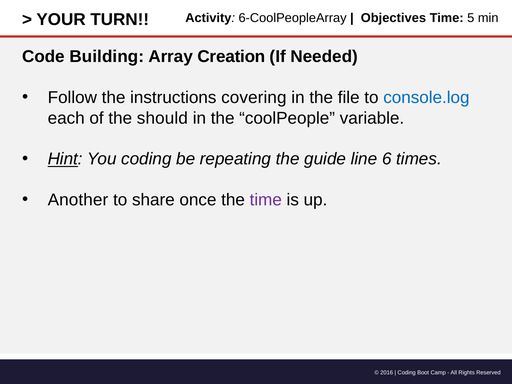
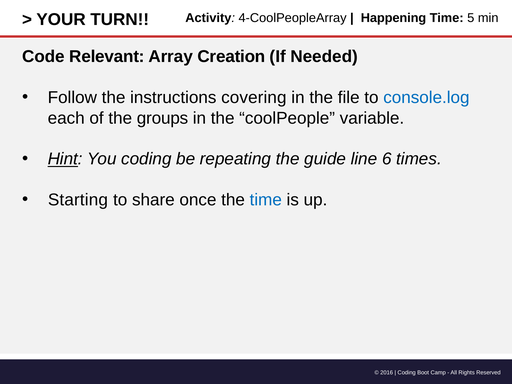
6-CoolPeopleArray: 6-CoolPeopleArray -> 4-CoolPeopleArray (293, 18)
Objectives: Objectives -> Happening (393, 18)
Building: Building -> Relevant (107, 57)
should: should -> groups (163, 118)
Another: Another -> Starting (78, 200)
time colour: purple -> blue (266, 200)
